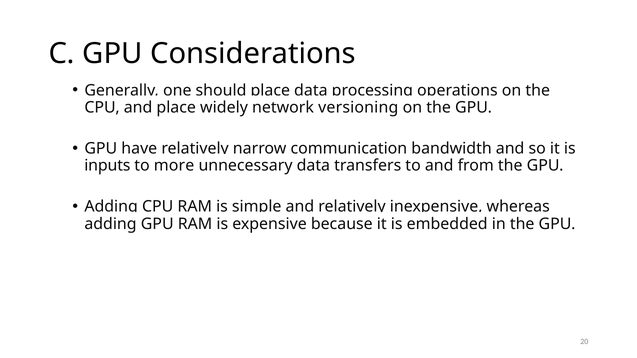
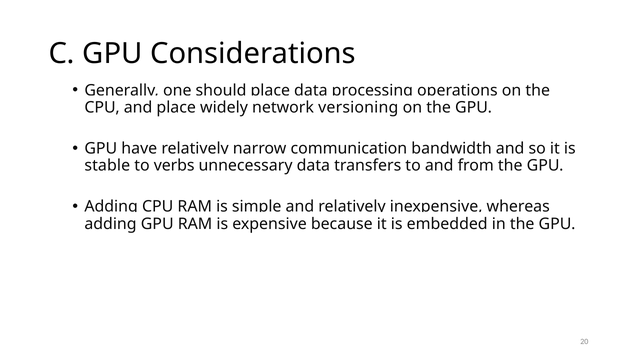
inputs: inputs -> stable (107, 166)
more: more -> verbs (174, 166)
